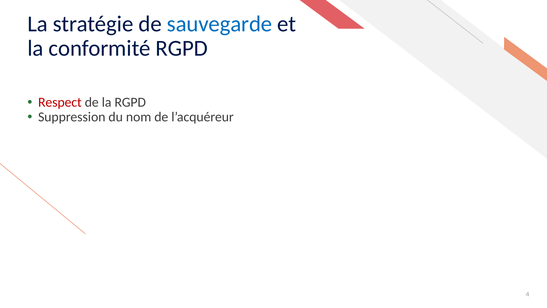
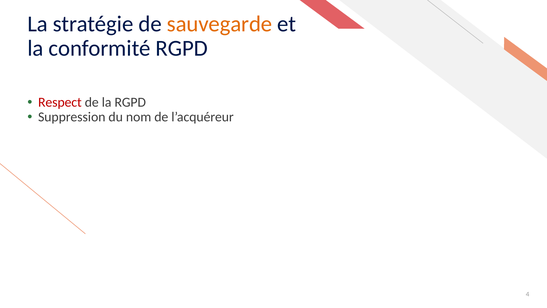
sauvegarde colour: blue -> orange (220, 24)
